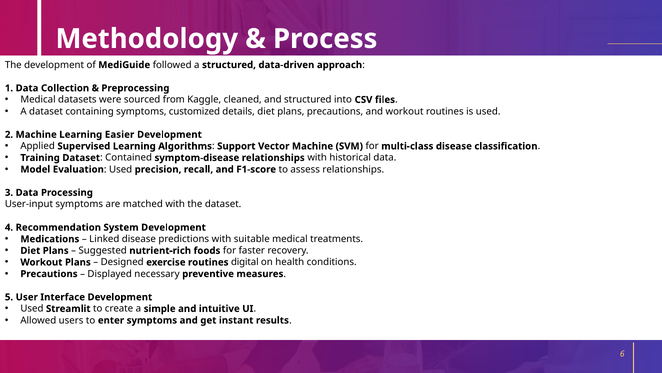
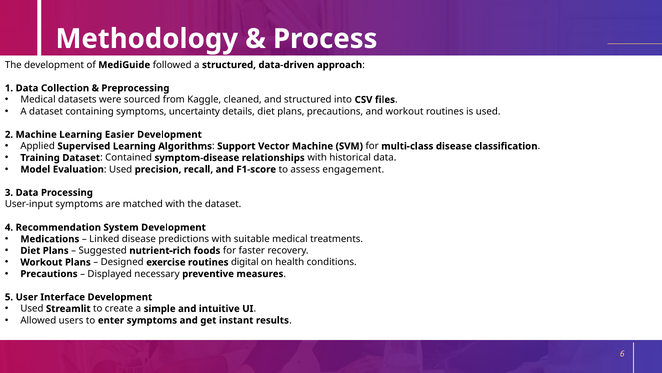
customized: customized -> uncertainty (194, 111)
assess relationships: relationships -> engagement (353, 169)
